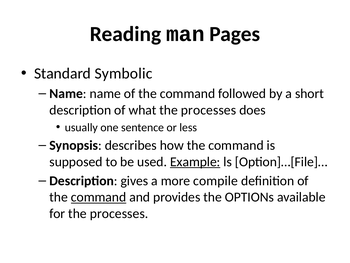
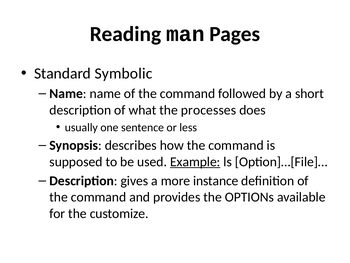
compile: compile -> instance (216, 180)
command underline: present -> none (99, 197)
for the processes: processes -> customize (119, 213)
